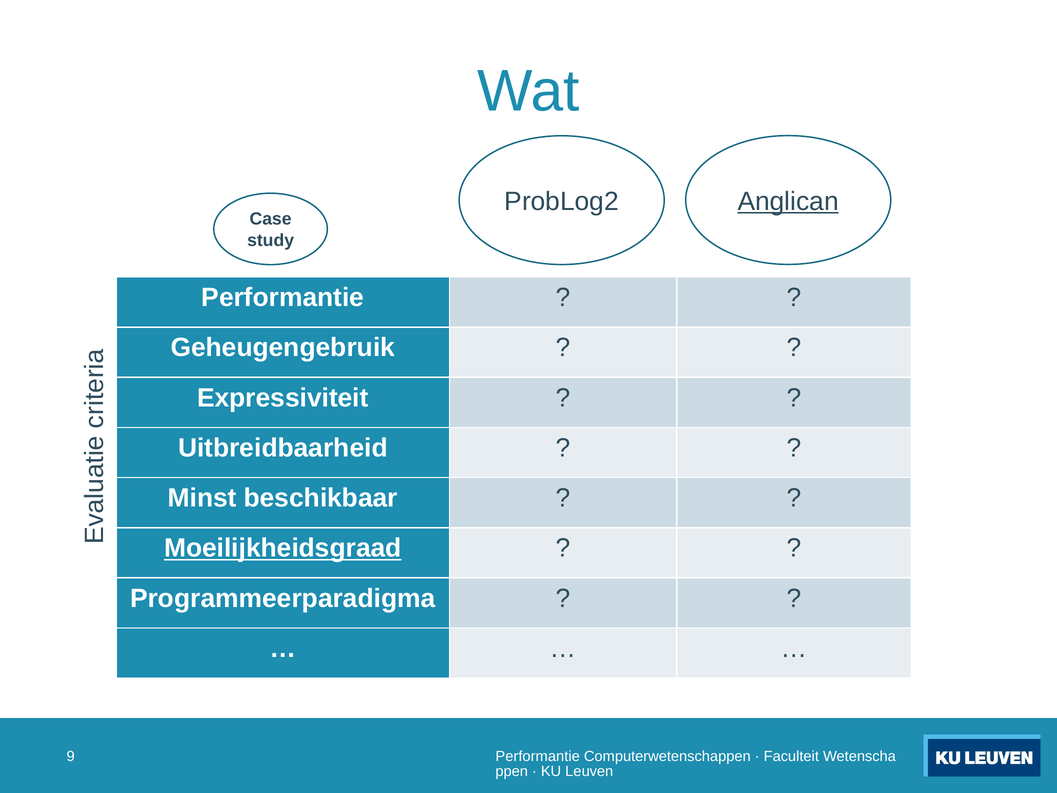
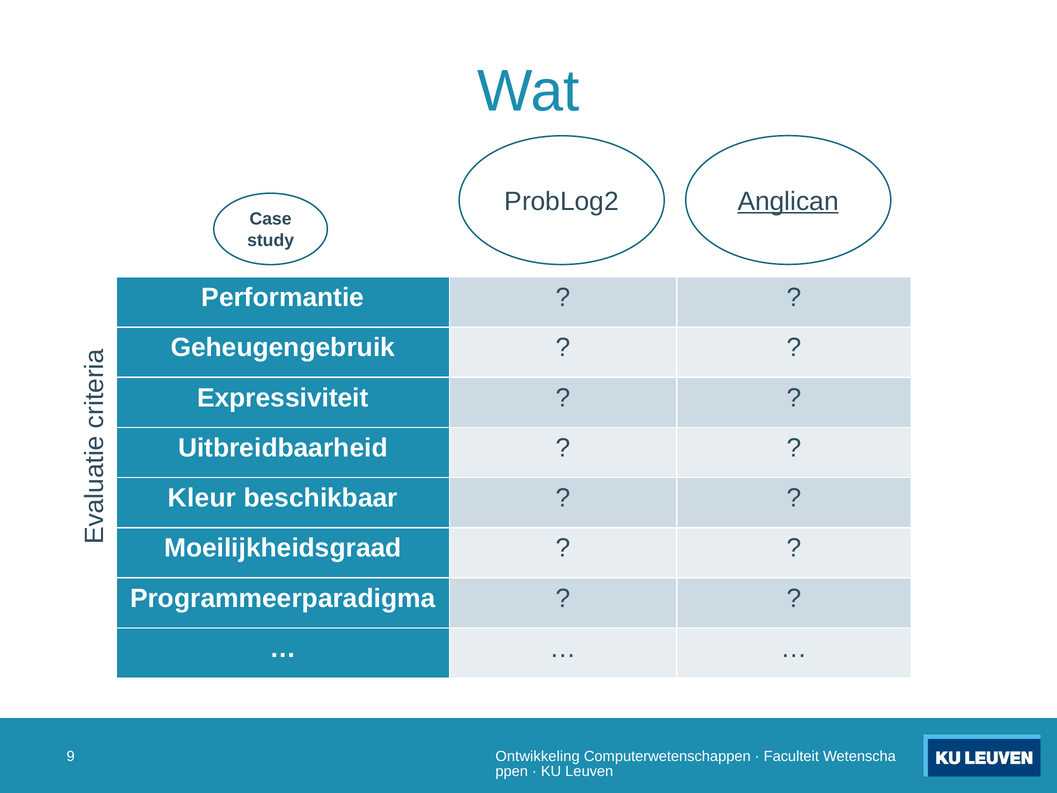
Minst: Minst -> Kleur (202, 498)
Moeilijkheidsgraad underline: present -> none (283, 548)
Performantie: Performantie -> Ontwikkeling (538, 756)
